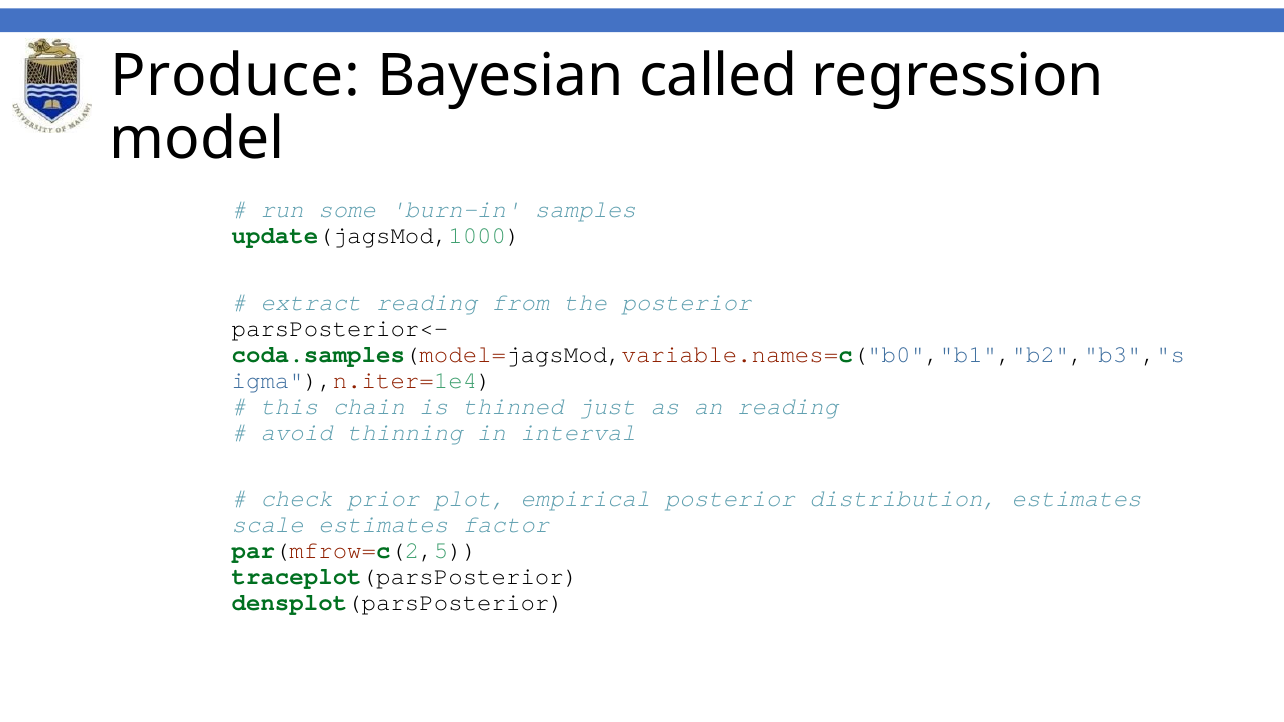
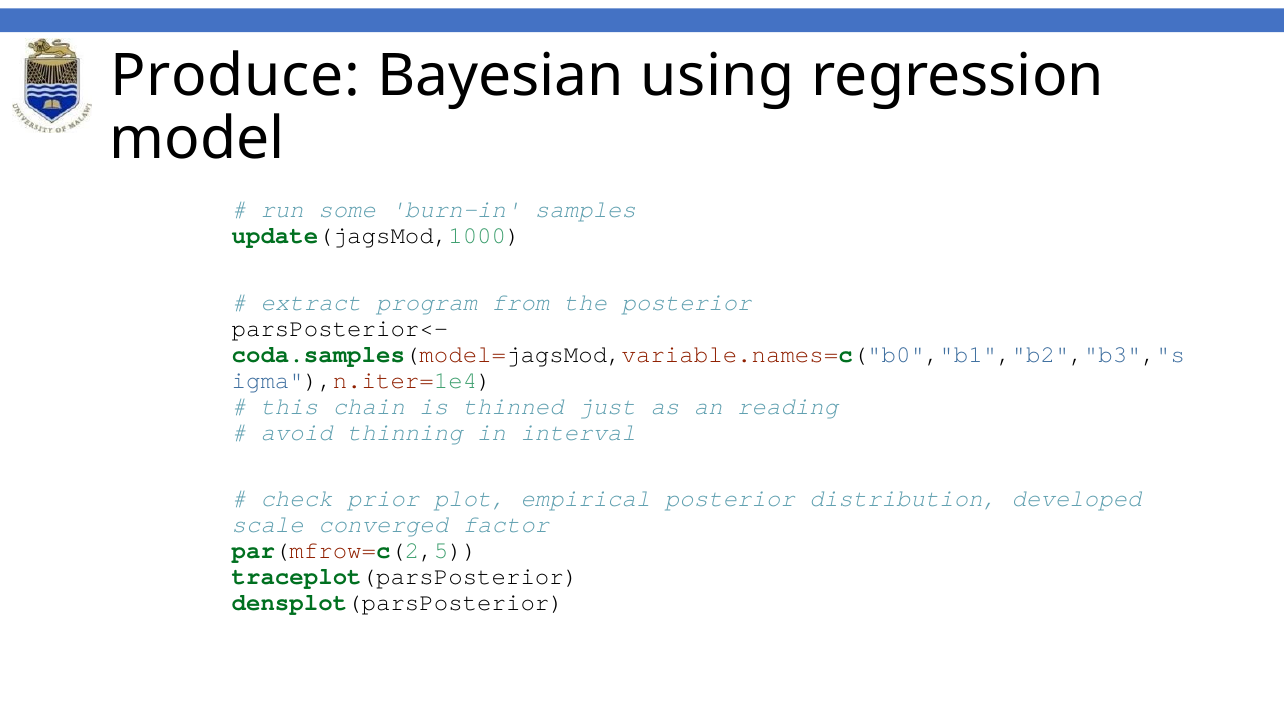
called: called -> using (718, 76)
extract reading: reading -> program (427, 302)
distribution estimates: estimates -> developed (1077, 499)
scale estimates: estimates -> converged (383, 525)
